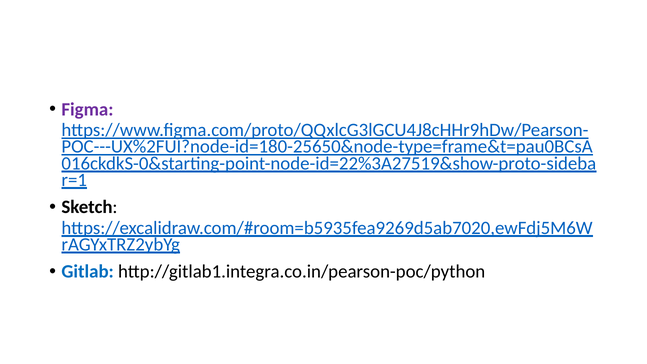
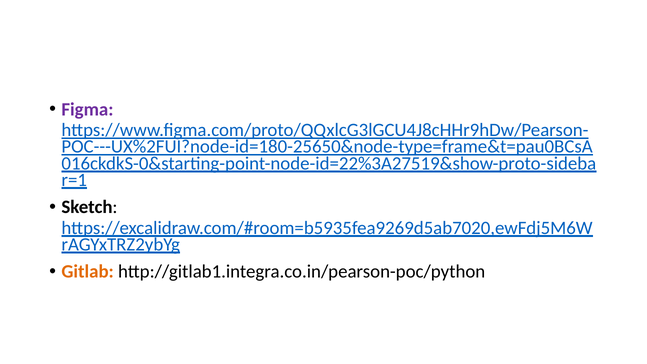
Gitlab colour: blue -> orange (88, 272)
